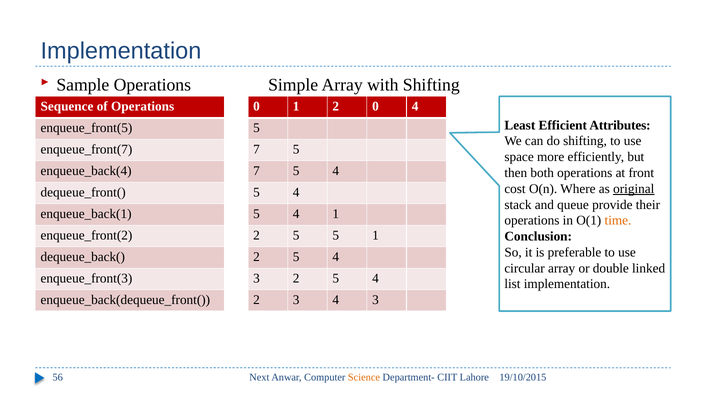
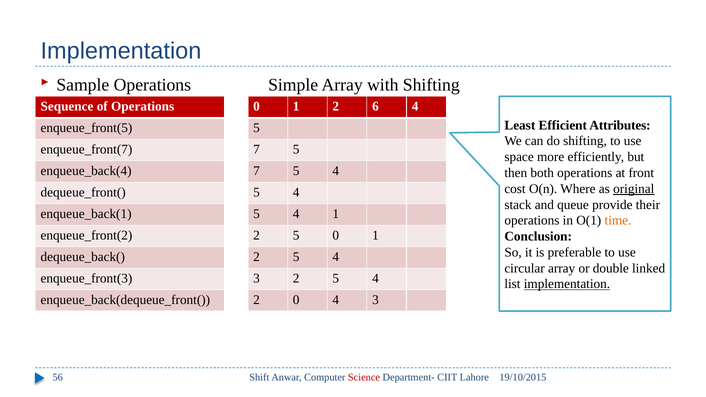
2 0: 0 -> 6 (375, 107)
5 5: 5 -> 0 (336, 235)
implementation underline: none -> present (567, 284)
2 3: 3 -> 0 (296, 300)
Next: Next -> Shift (259, 378)
Science colour: orange -> red (364, 378)
